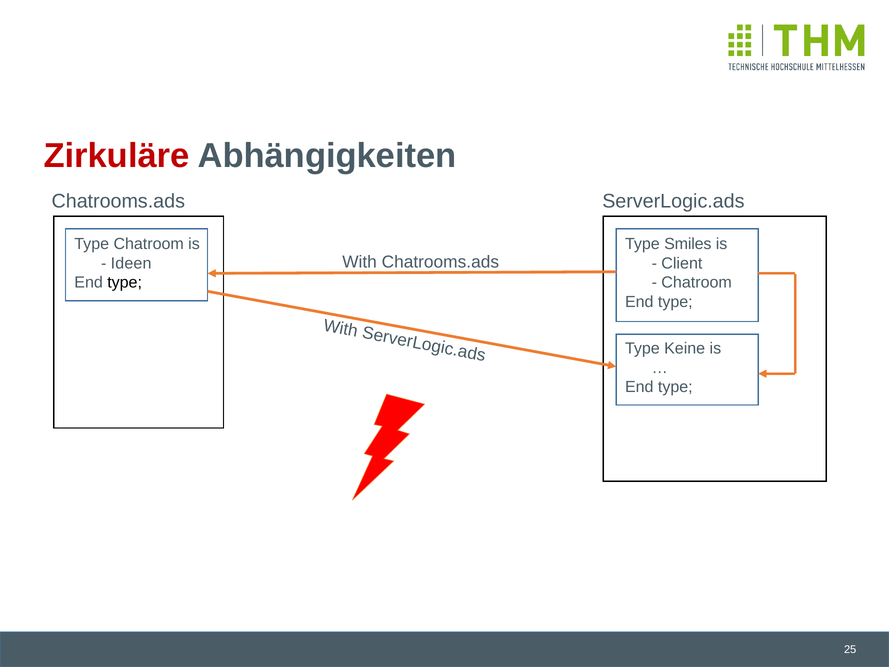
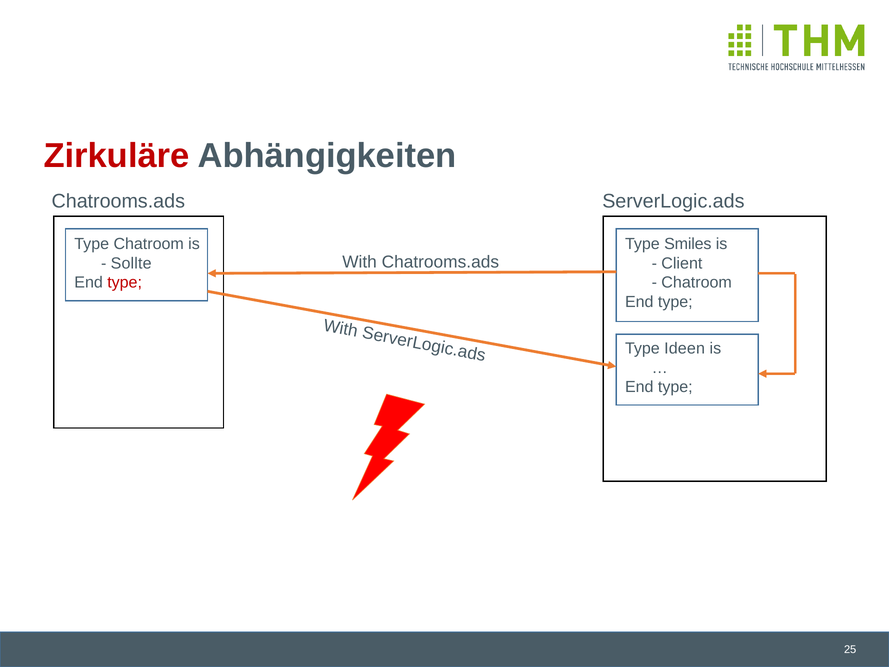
Ideen: Ideen -> Sollte (131, 263)
type colour: black -> red (125, 283)
Keine: Keine -> Ideen (685, 348)
